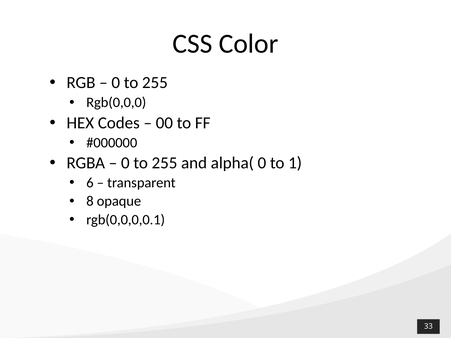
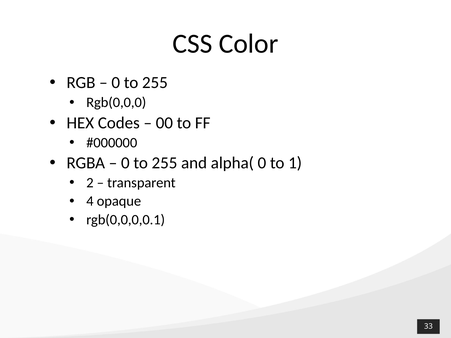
6: 6 -> 2 (90, 183)
8: 8 -> 4 (90, 201)
